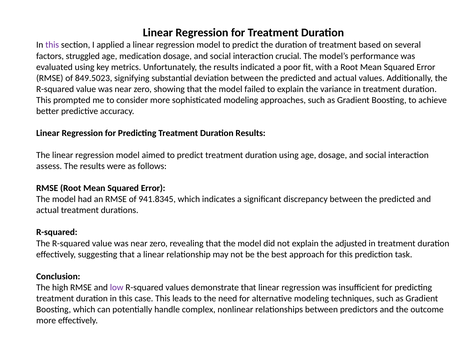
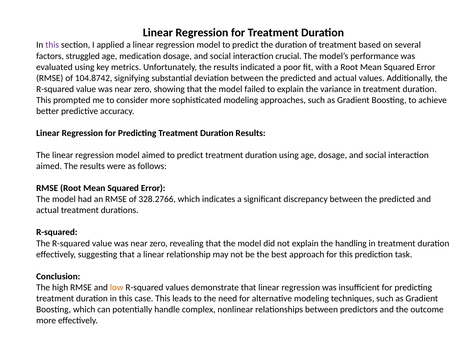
849.5023: 849.5023 -> 104.8742 (94, 78)
assess: assess -> aimed (49, 166)
941.8345: 941.8345 -> 328.2766 (157, 199)
adjusted: adjusted -> handling (351, 243)
low colour: purple -> orange (117, 287)
